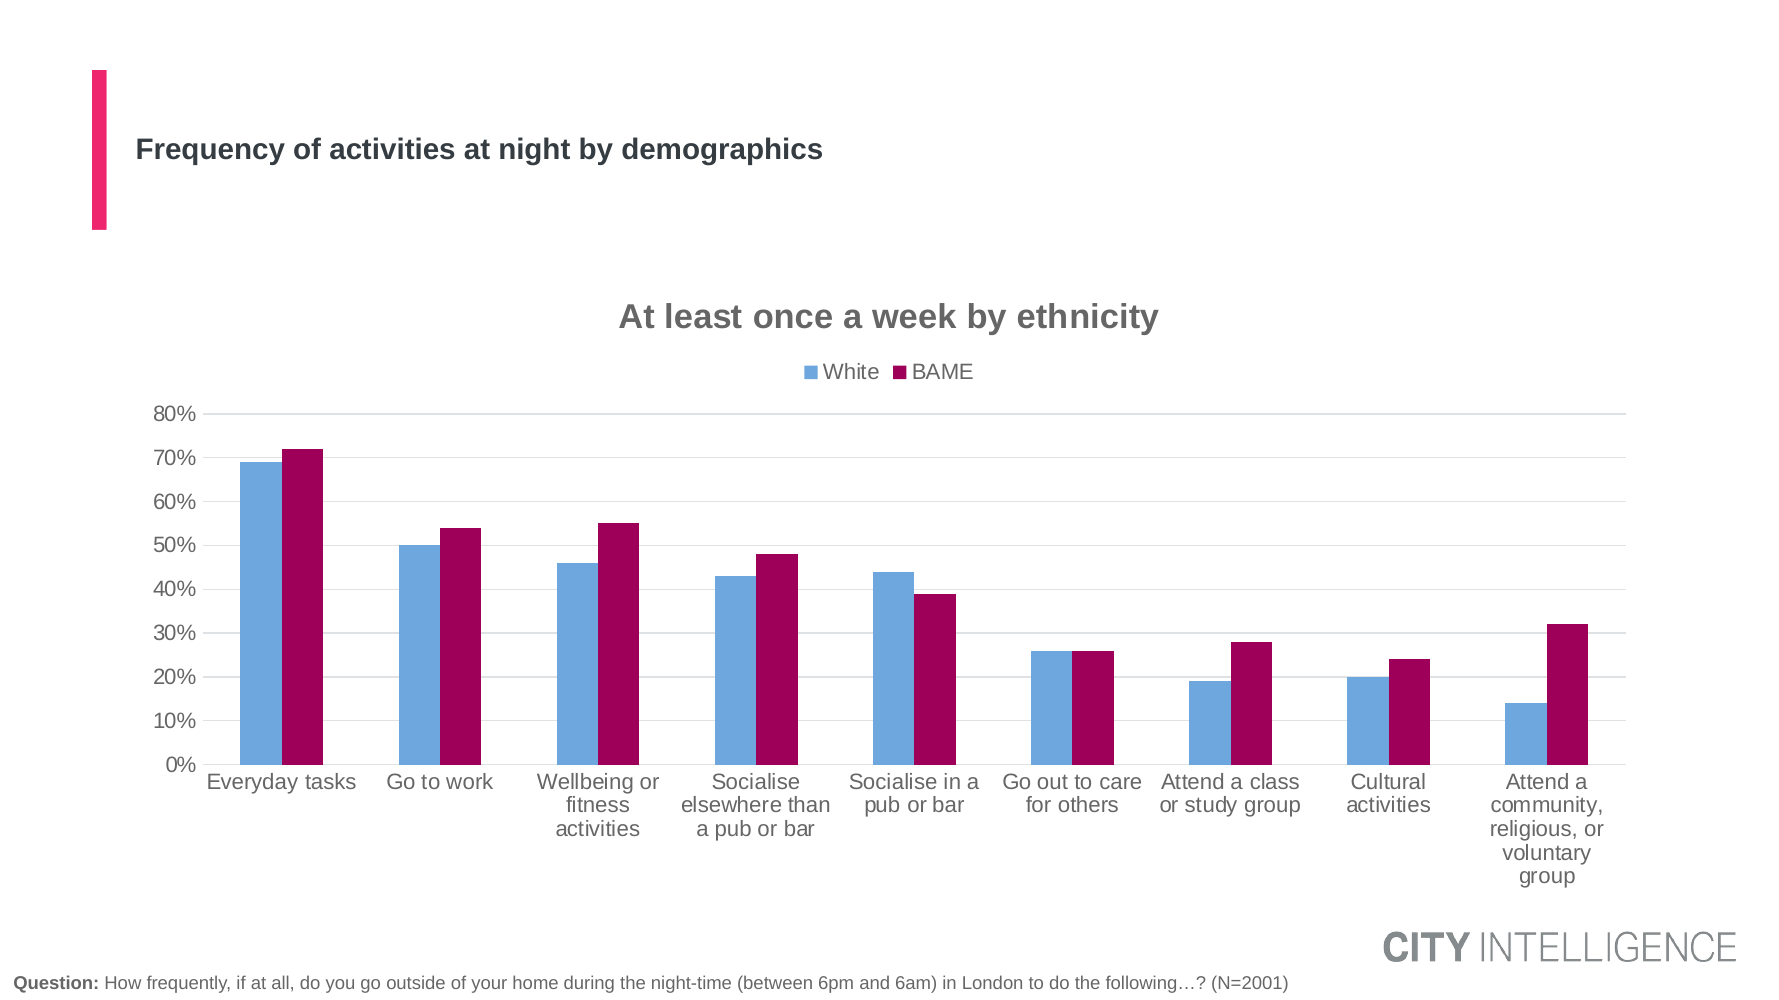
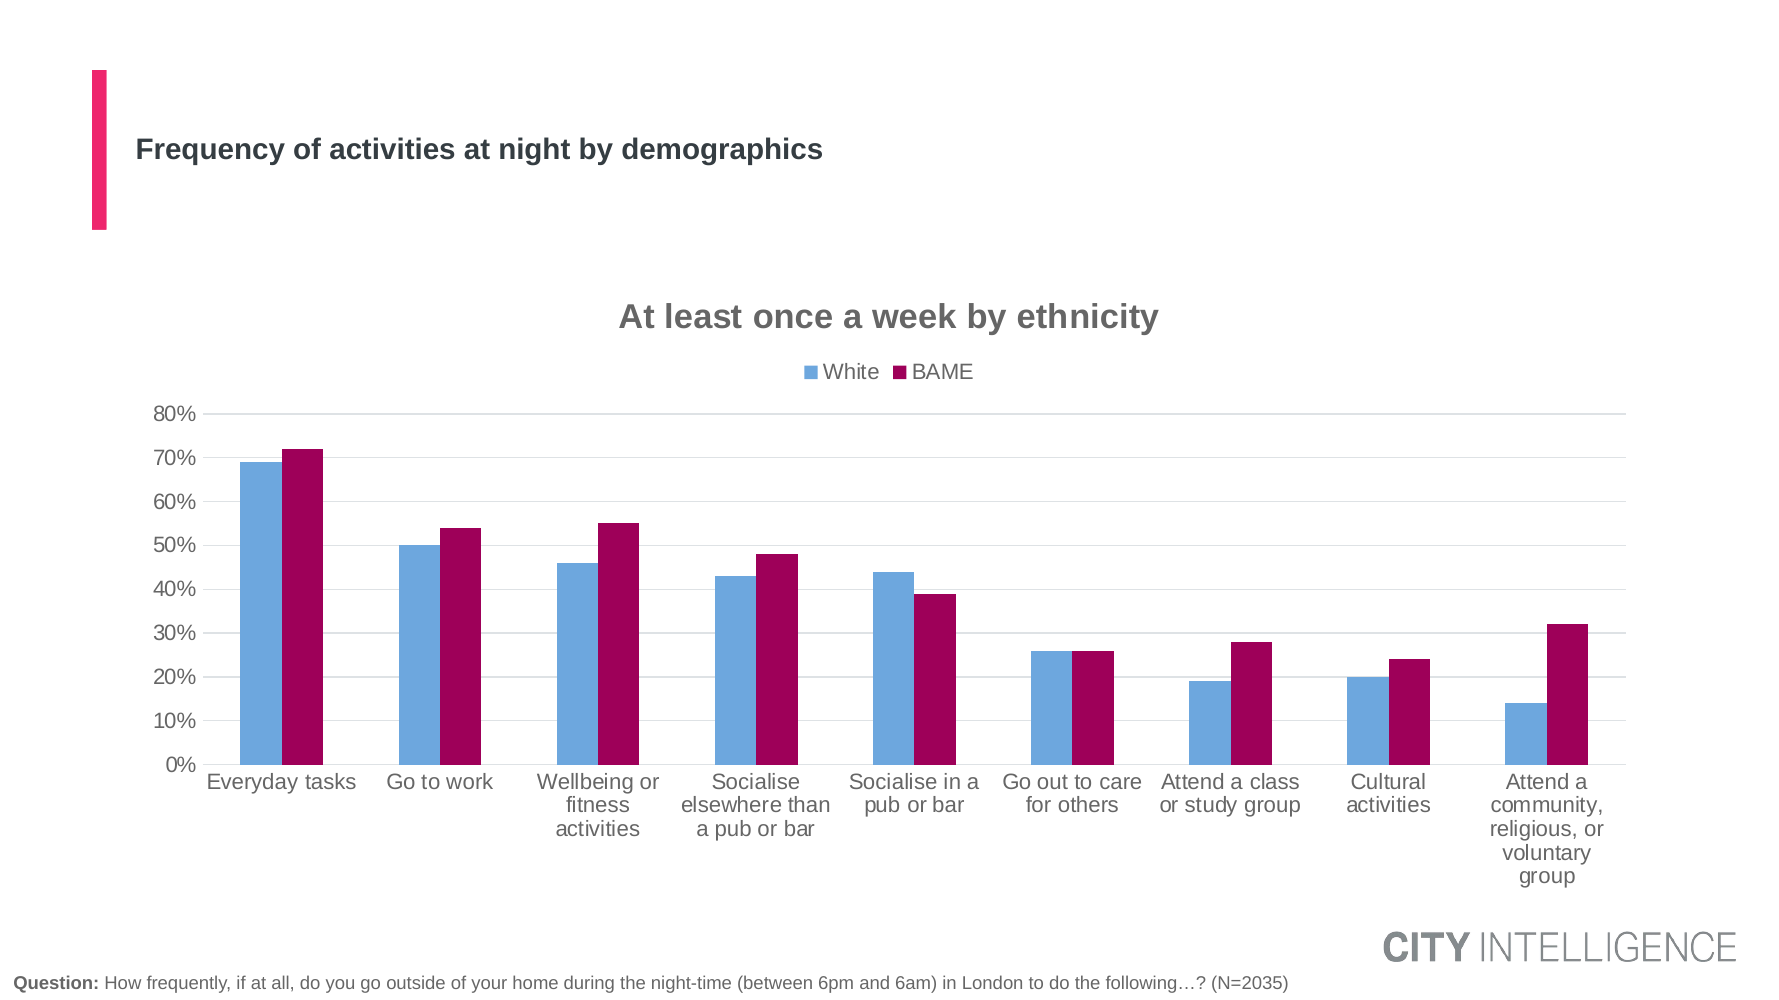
N=2001: N=2001 -> N=2035 (1250, 984)
